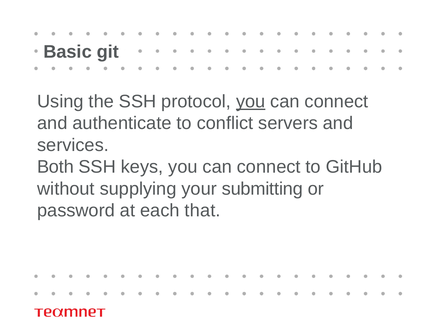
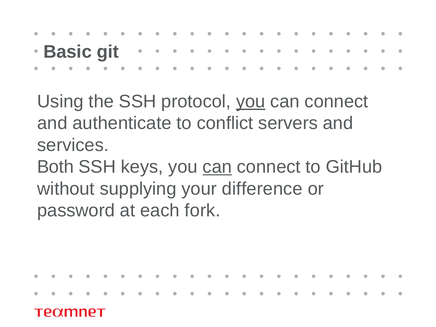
can underline: none -> present (217, 167)
submitting: submitting -> difference (262, 189)
that: that -> fork (203, 211)
